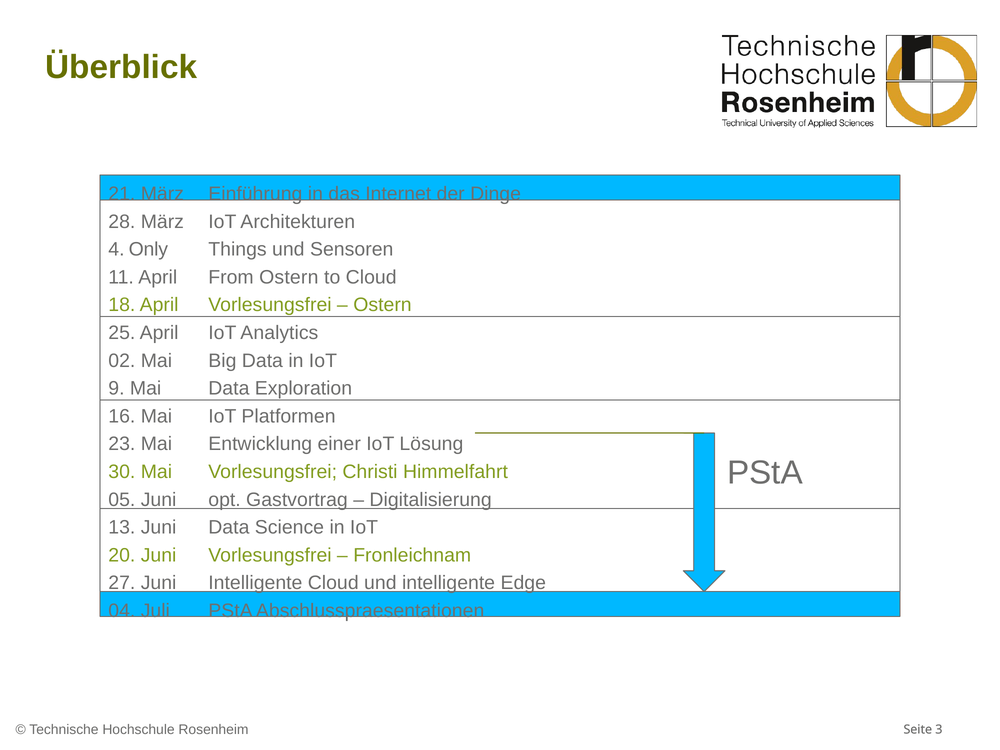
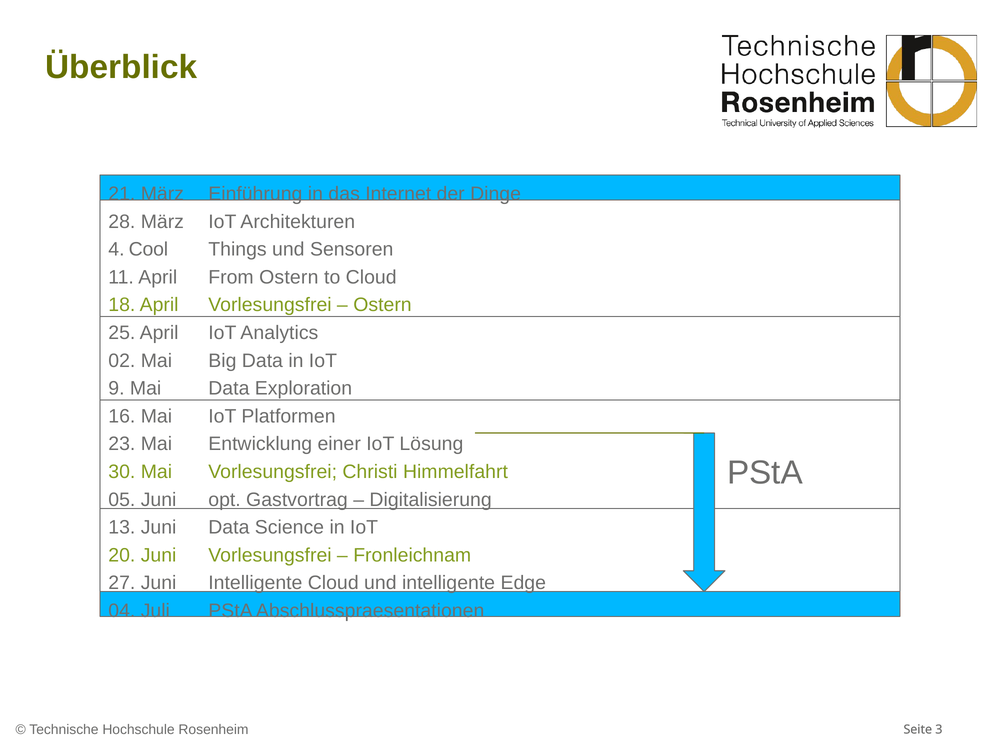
Only: Only -> Cool (148, 249)
